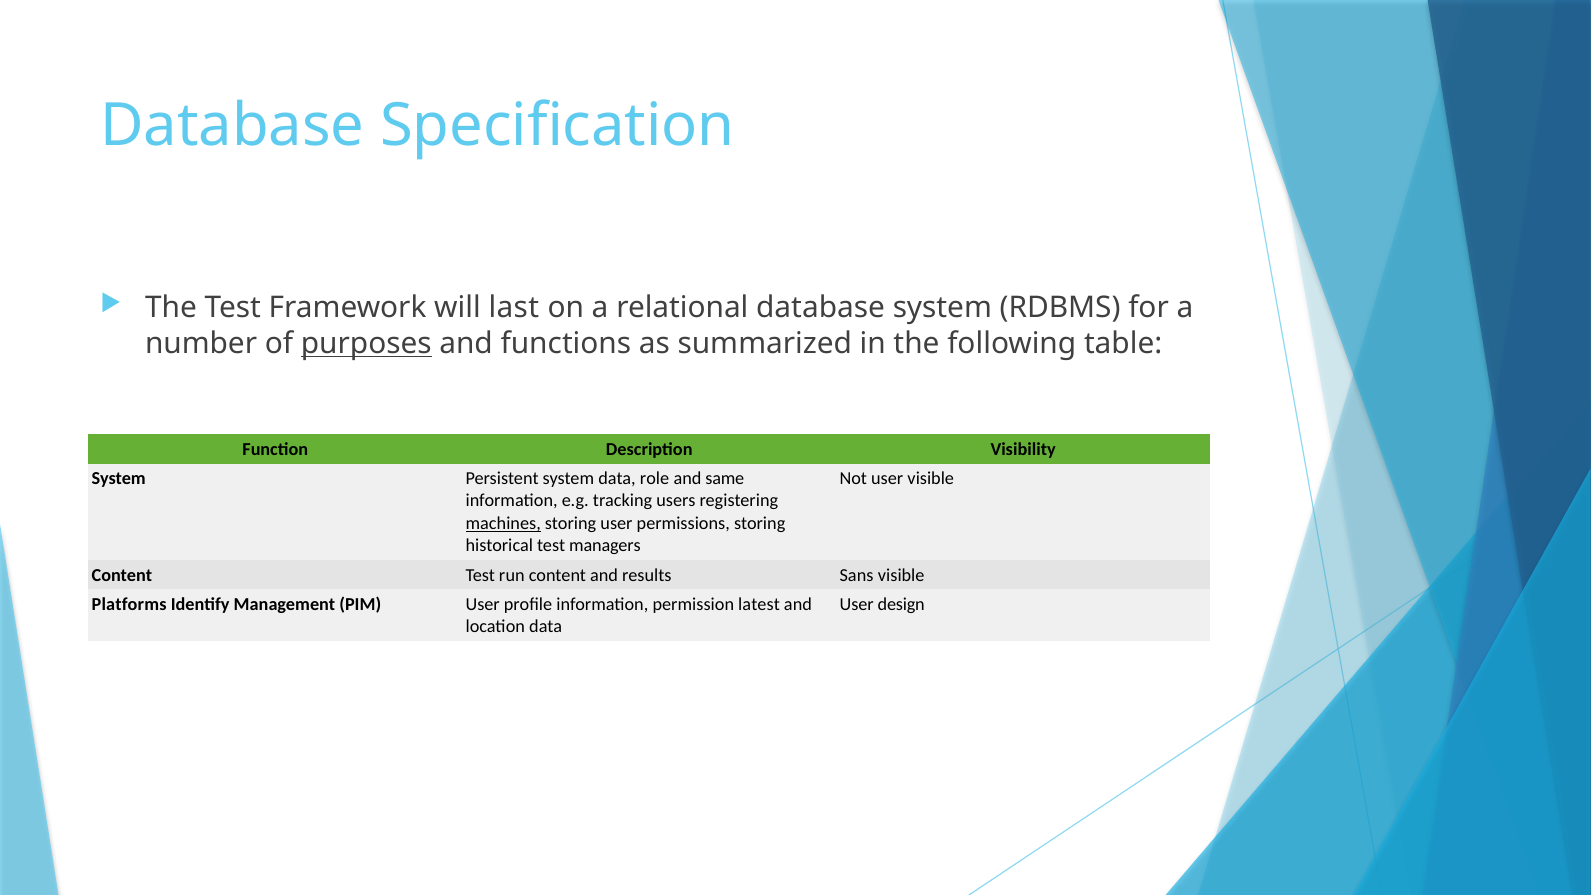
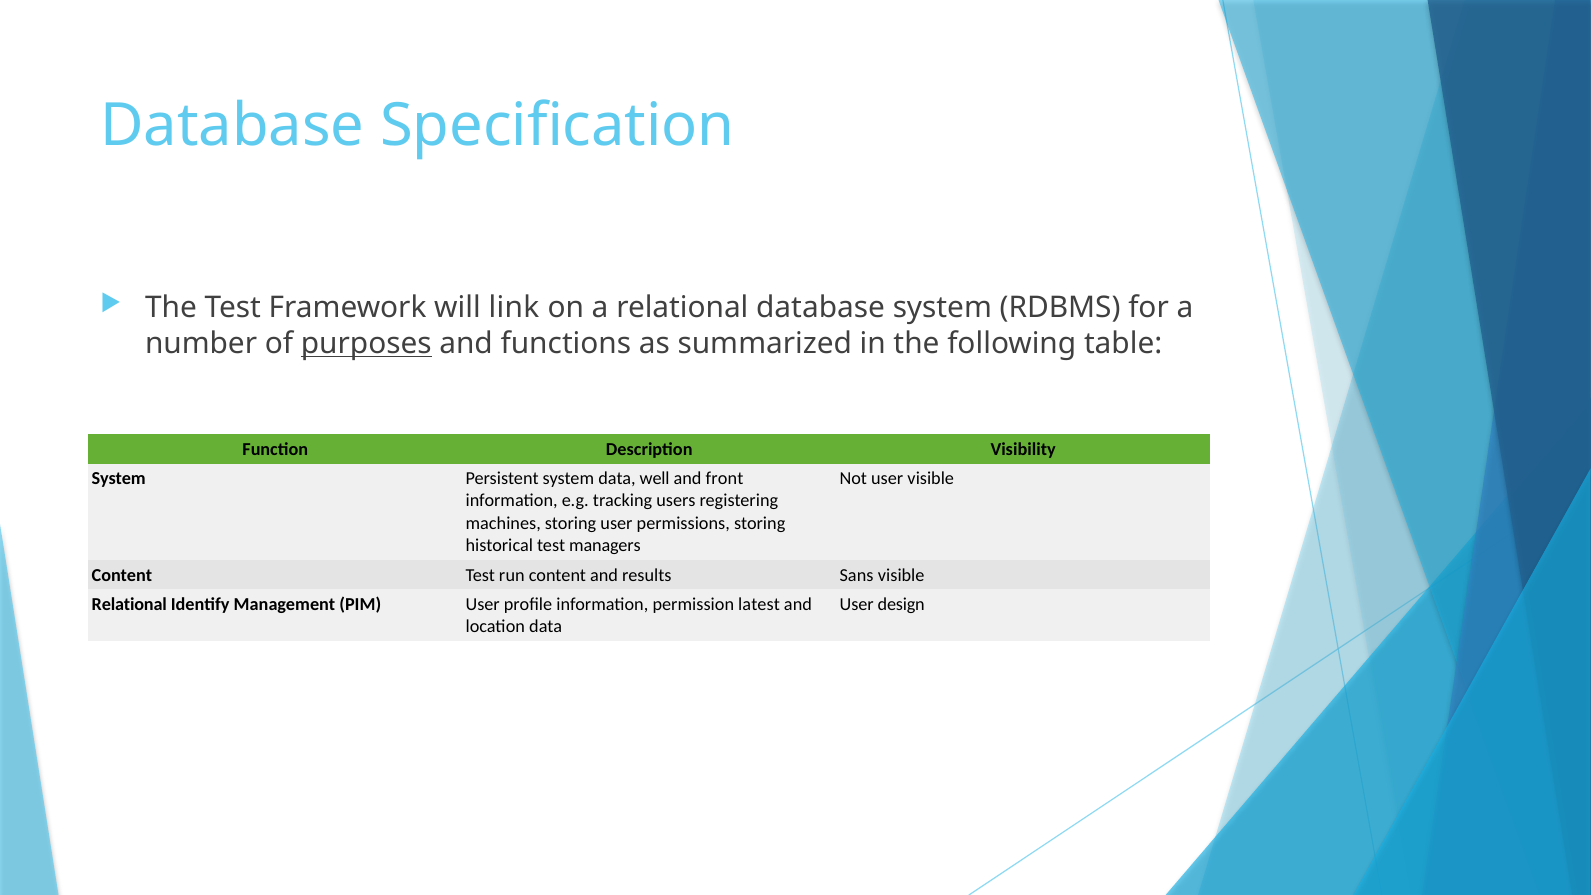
last: last -> link (514, 308)
role: role -> well (655, 478)
same: same -> front (725, 478)
machines underline: present -> none (503, 523)
Platforms: Platforms -> Relational (129, 604)
